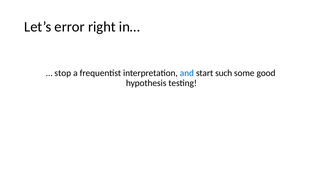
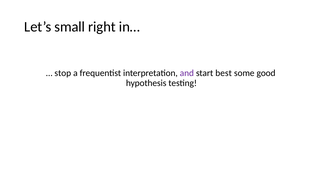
error: error -> small (70, 27)
and colour: blue -> purple (187, 73)
such: such -> best (224, 73)
